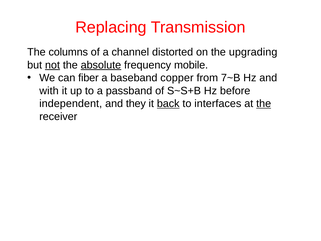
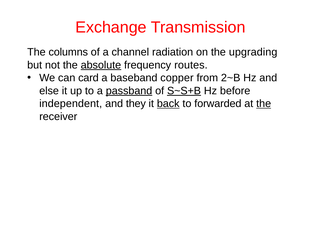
Replacing: Replacing -> Exchange (111, 27)
distorted: distorted -> radiation (173, 52)
not underline: present -> none (52, 65)
mobile: mobile -> routes (191, 65)
fiber: fiber -> card (88, 78)
7~B: 7~B -> 2~B (231, 78)
with: with -> else (49, 91)
passband underline: none -> present (129, 91)
S~S+B underline: none -> present (184, 91)
interfaces: interfaces -> forwarded (218, 104)
